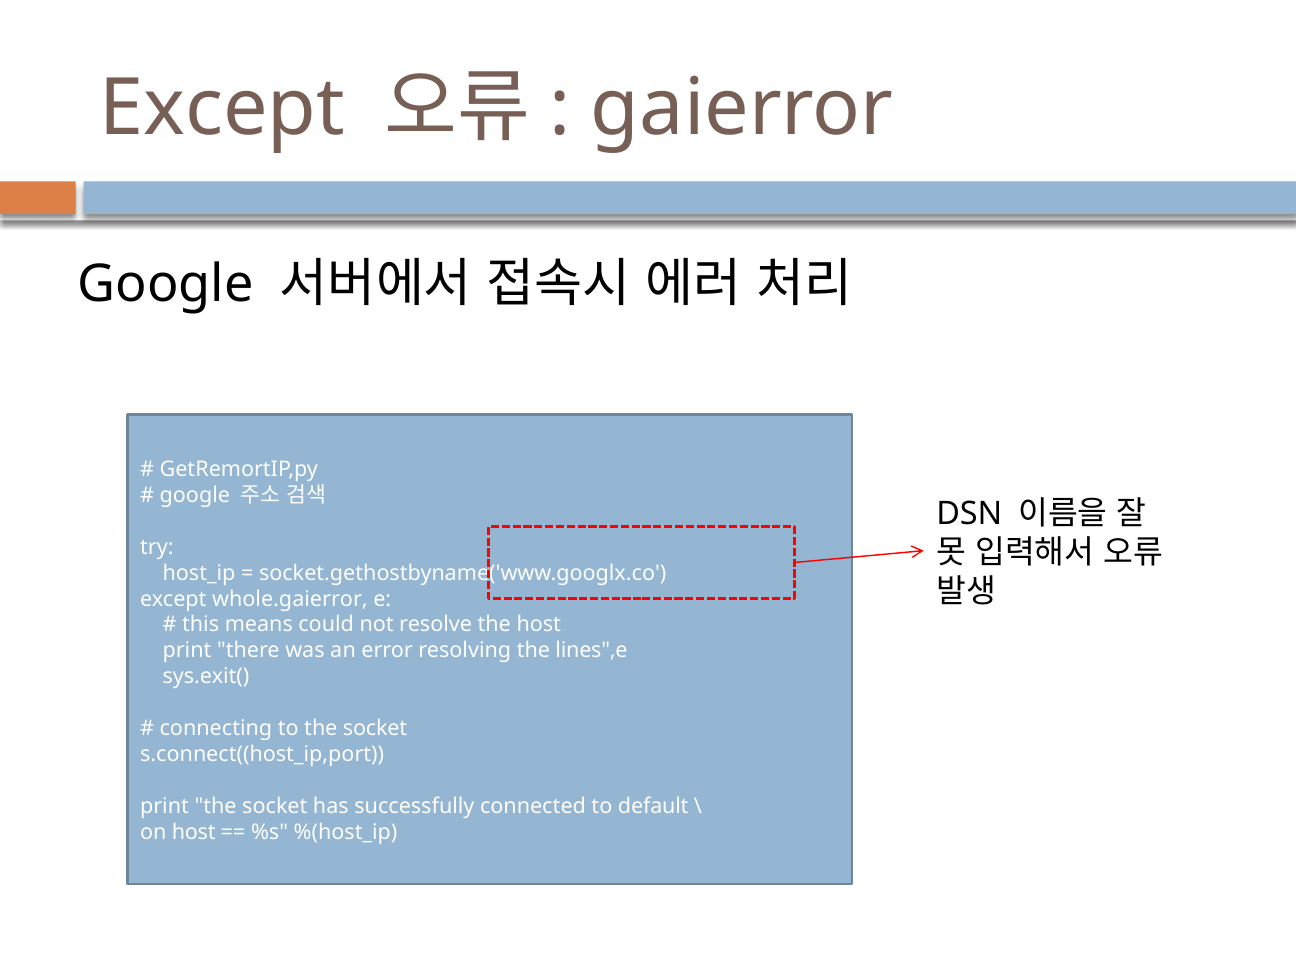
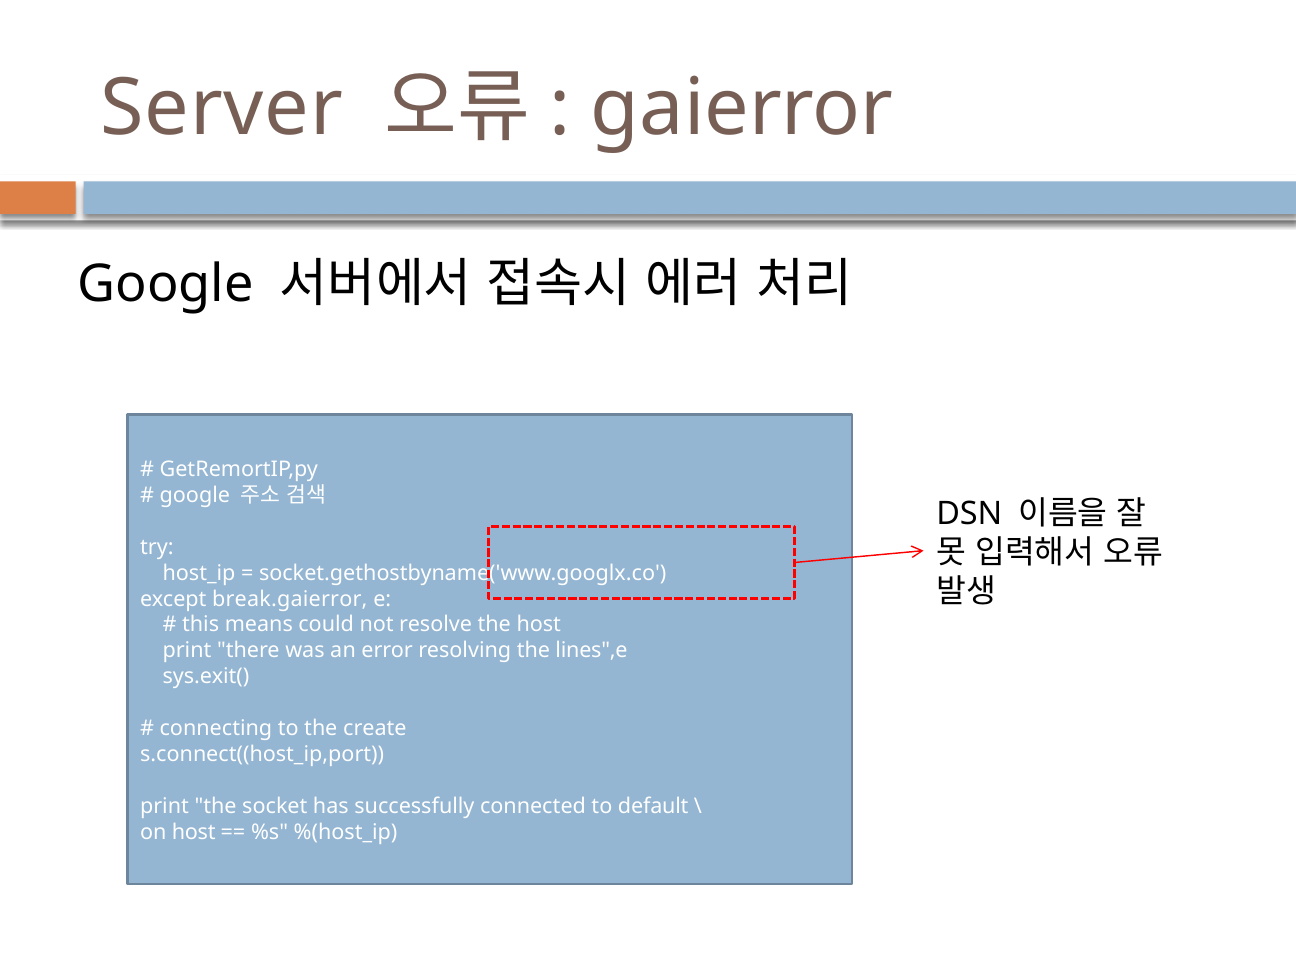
Except: Except -> Server (222, 108)
whole.gaierror: whole.gaierror -> break.gaierror (290, 599)
to the socket: socket -> create (375, 729)
